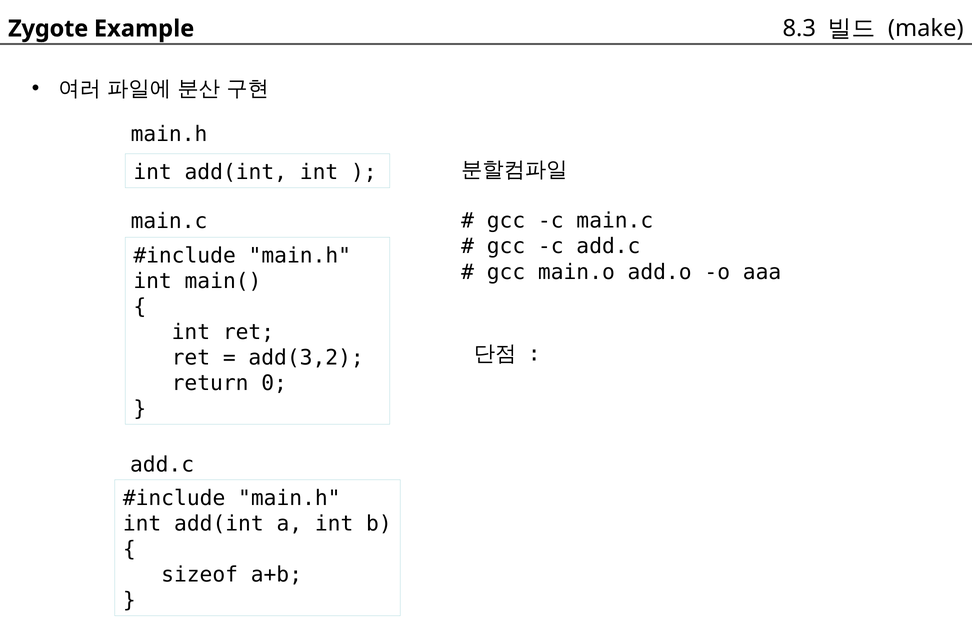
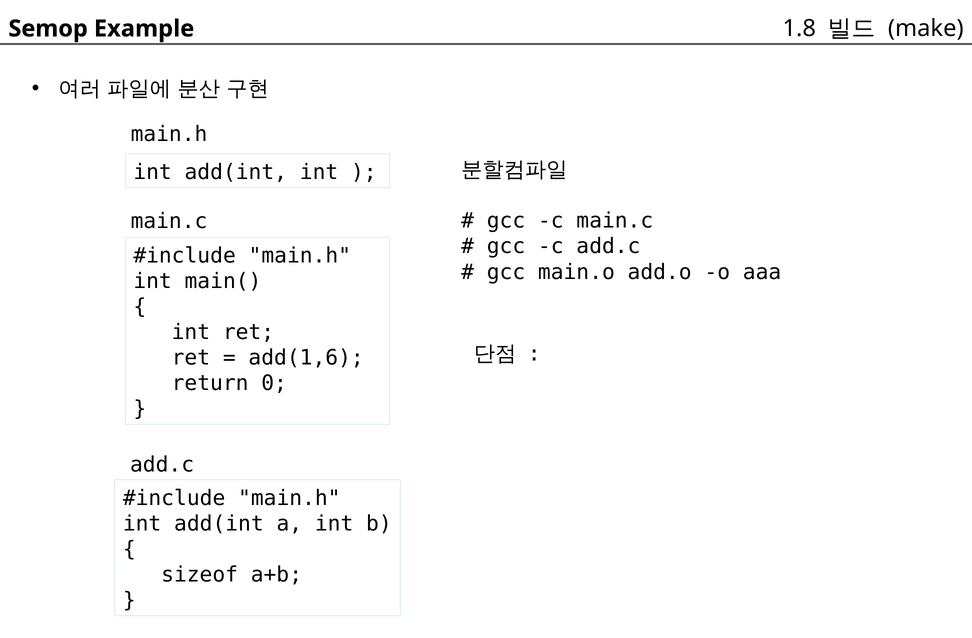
Zygote: Zygote -> Semop (48, 29)
8.3: 8.3 -> 1.8 (799, 29)
add(3,2: add(3,2 -> add(1,6 (306, 358)
